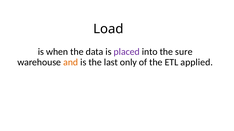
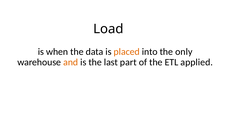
placed colour: purple -> orange (127, 52)
sure: sure -> only (184, 52)
only: only -> part (128, 63)
